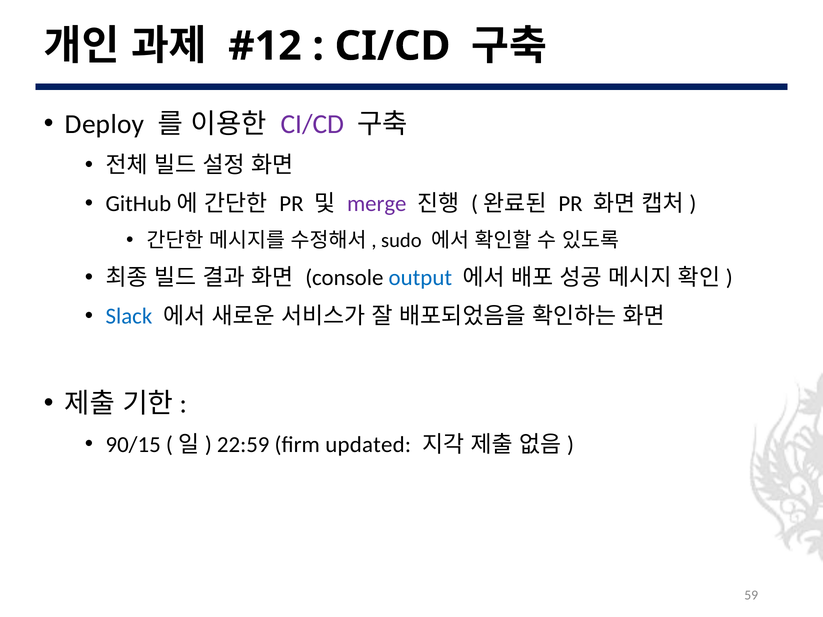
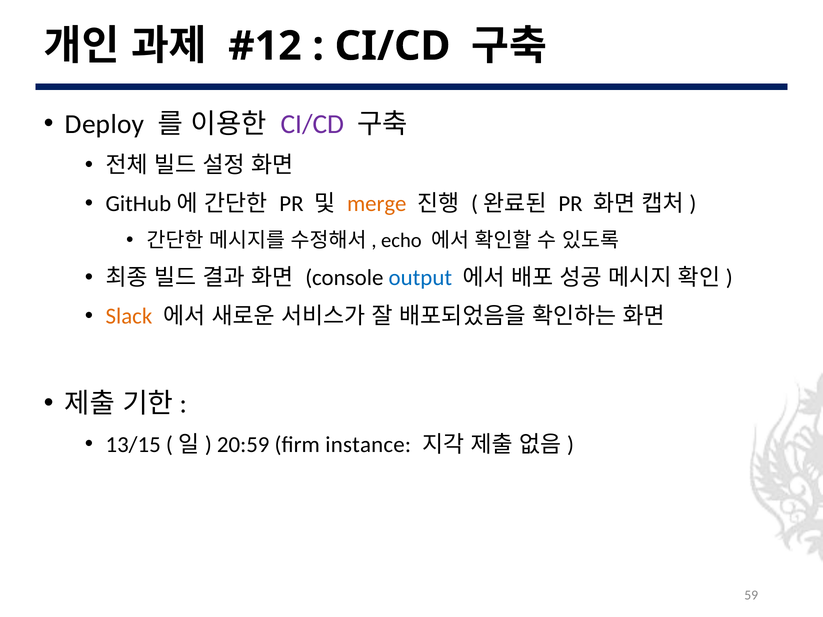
merge colour: purple -> orange (377, 204)
sudo: sudo -> echo (401, 241)
Slack colour: blue -> orange (129, 317)
90/15: 90/15 -> 13/15 (133, 445)
22:59: 22:59 -> 20:59 (243, 445)
updated: updated -> instance (368, 445)
